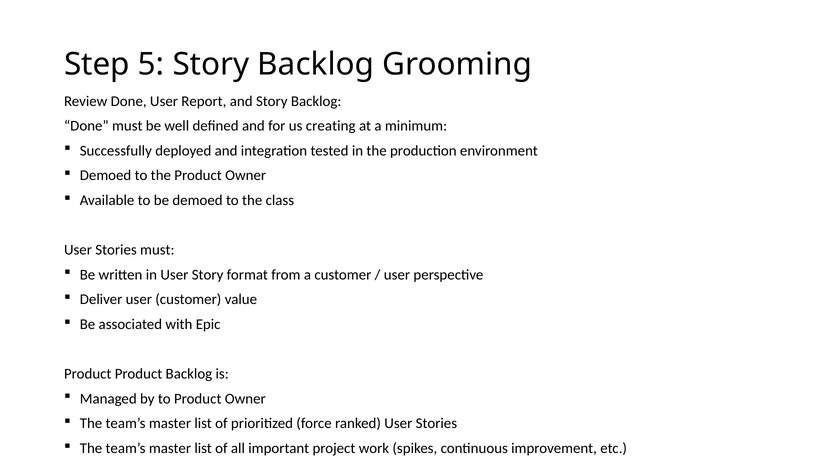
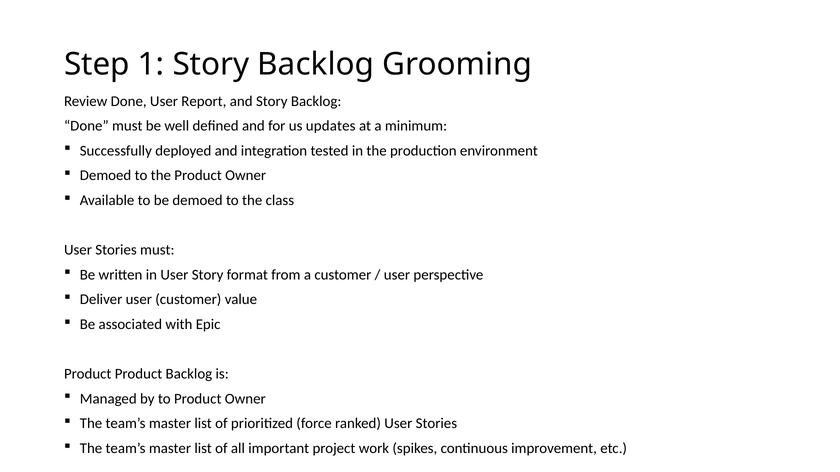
5: 5 -> 1 (151, 64)
creating: creating -> updates (331, 126)
